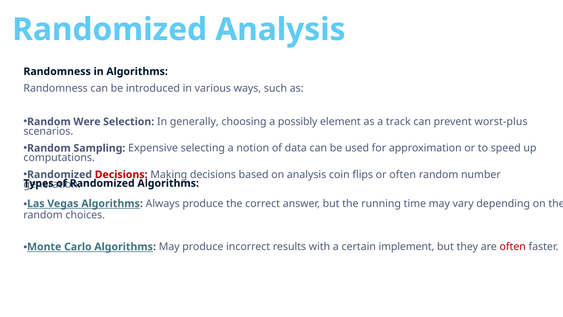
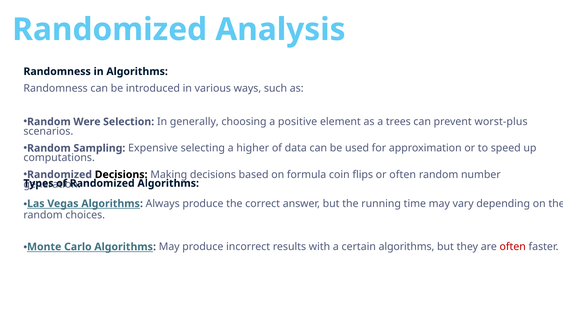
possibly: possibly -> positive (298, 122)
track: track -> trees (398, 122)
notion: notion -> higher (253, 148)
Decisions colour: red -> black (121, 174)
on analysis: analysis -> formula (307, 174)
certain implement: implement -> algorithms (407, 247)
